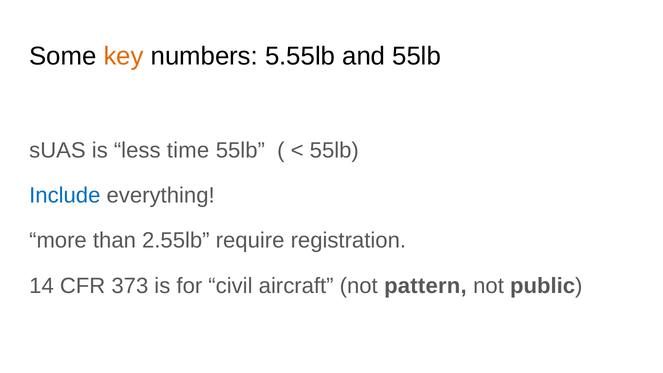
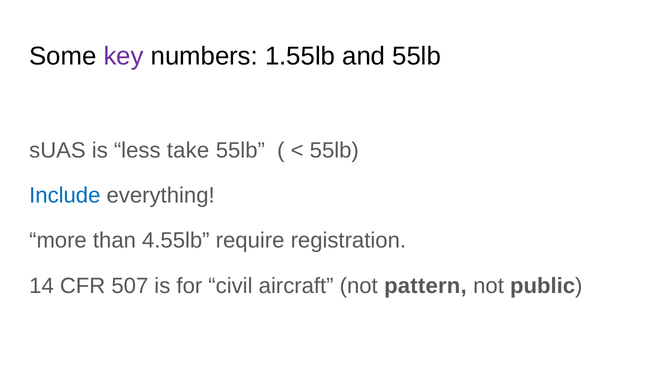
key colour: orange -> purple (124, 56)
5.55lb: 5.55lb -> 1.55lb (300, 56)
time: time -> take (188, 150)
2.55lb: 2.55lb -> 4.55lb (176, 241)
373: 373 -> 507 (130, 286)
